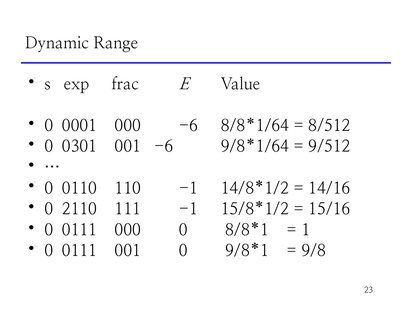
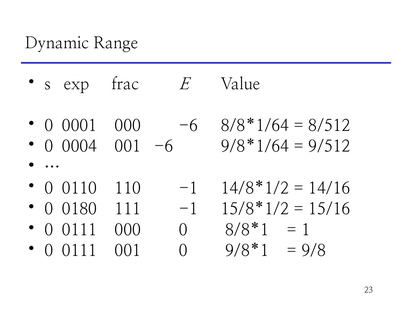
0301: 0301 -> 0004 (79, 147)
2110: 2110 -> 0180 (79, 209)
